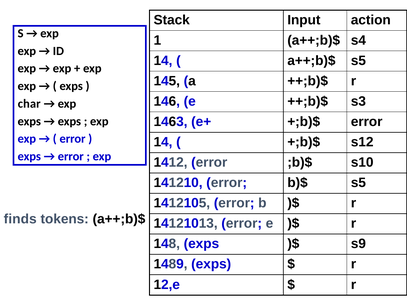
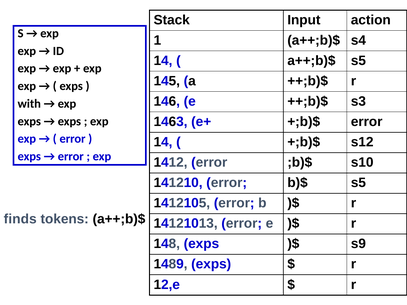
char: char -> with (29, 104)
